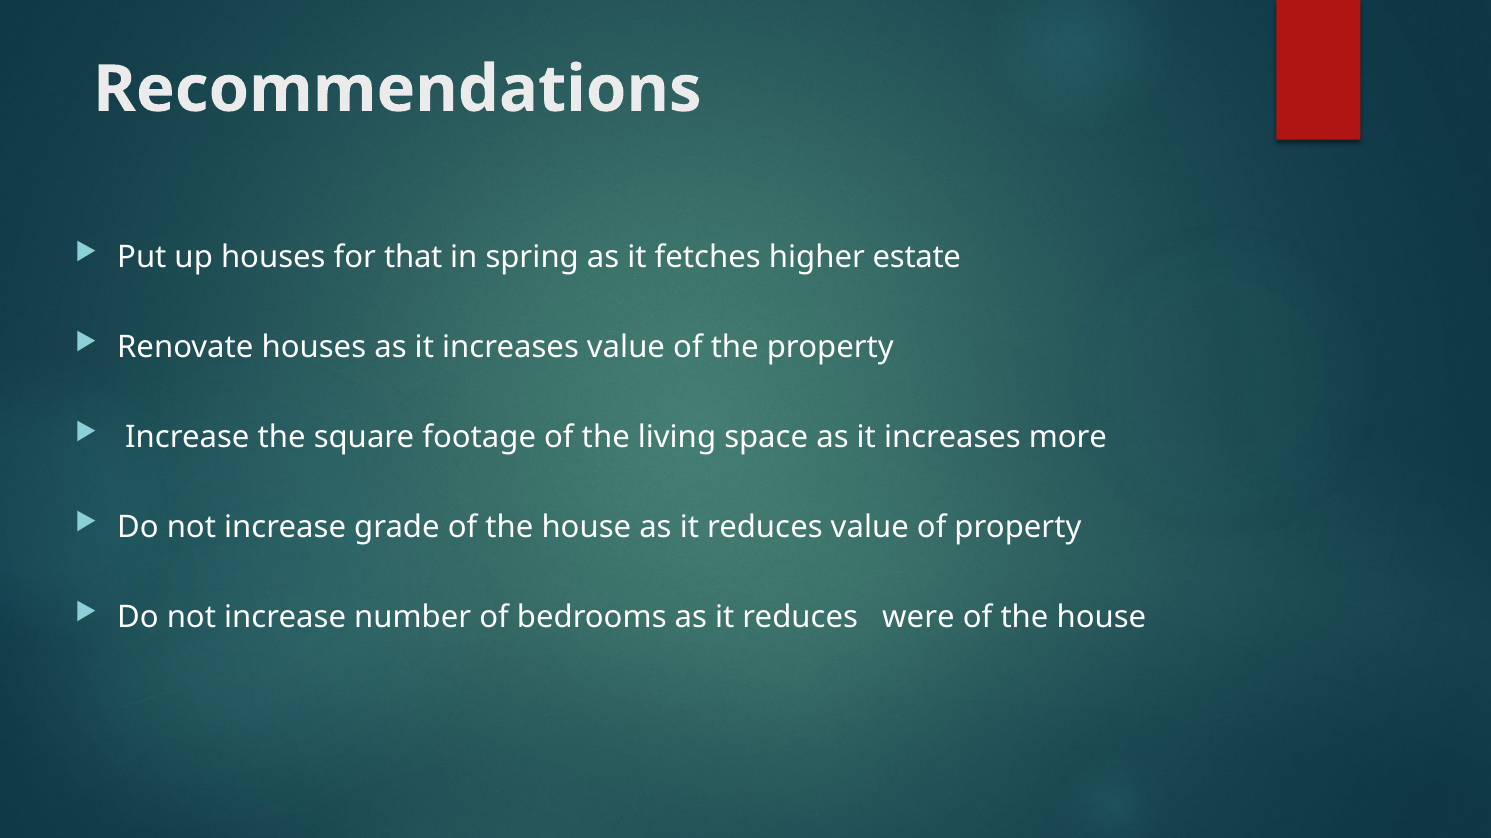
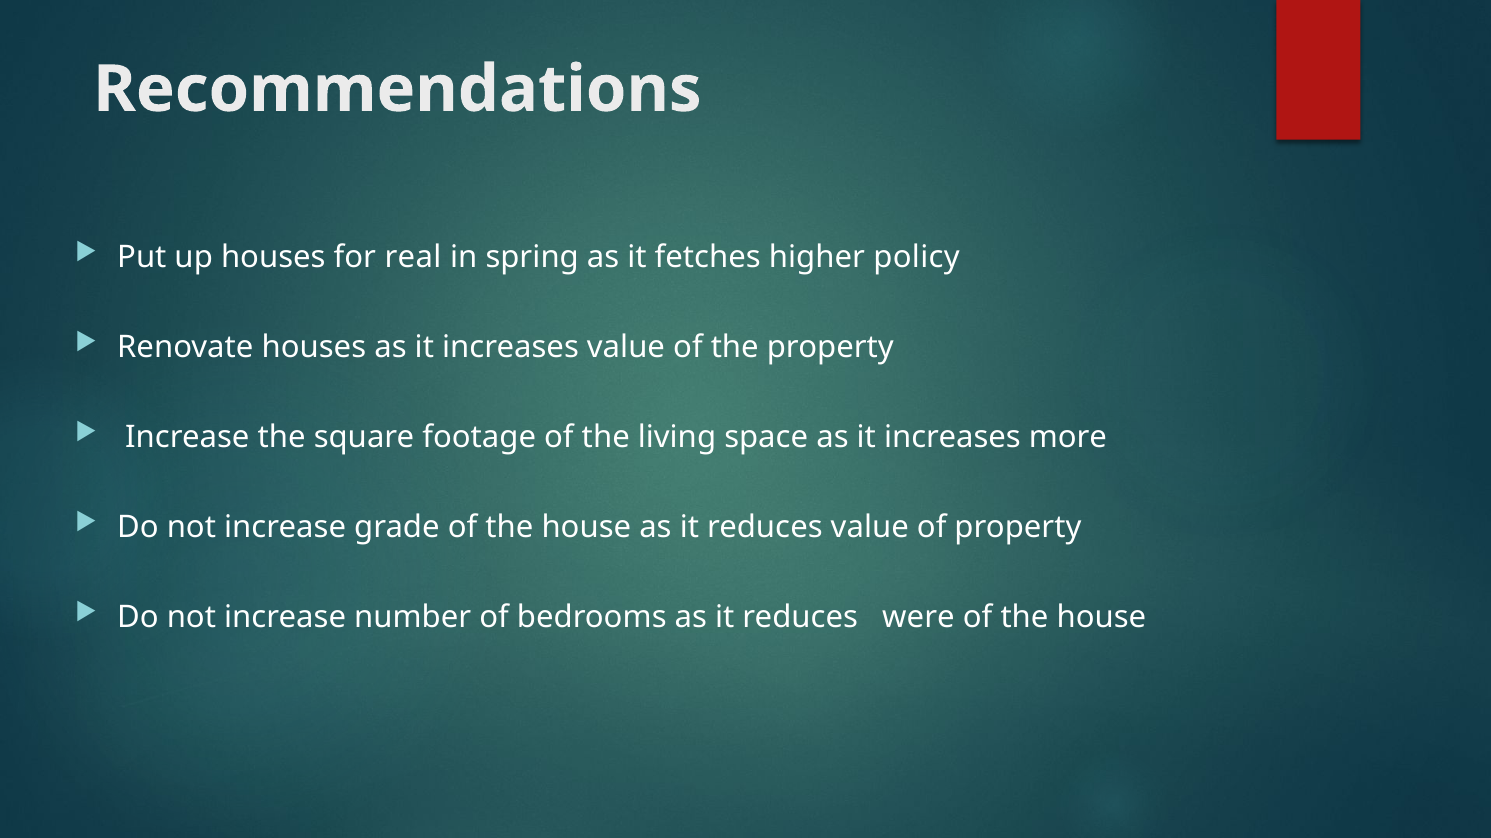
that: that -> real (413, 257)
estate: estate -> policy (917, 257)
